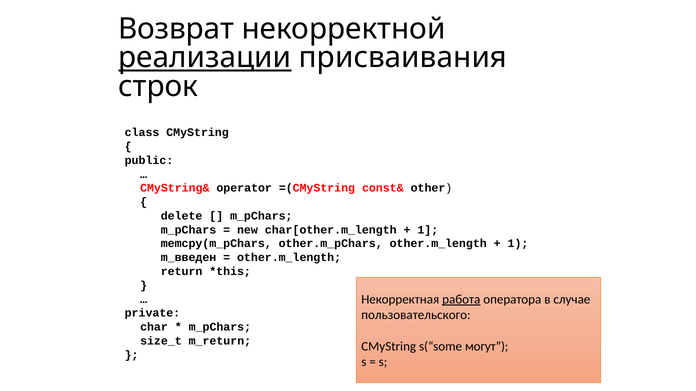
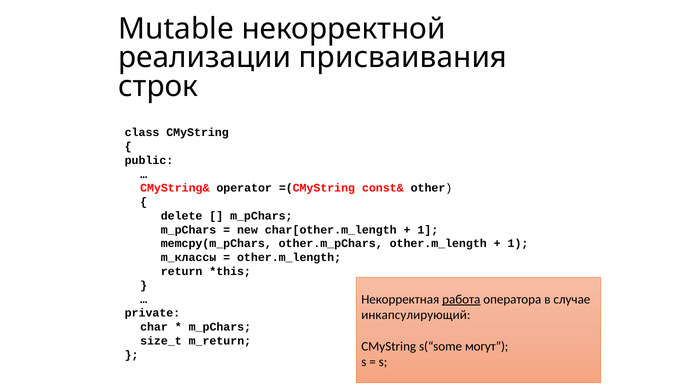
Возврат: Возврат -> Mutable (176, 29)
реализации underline: present -> none (205, 58)
m_введен: m_введен -> m_классы (189, 258)
пользовательского: пользовательского -> инкапсулирующий (416, 316)
